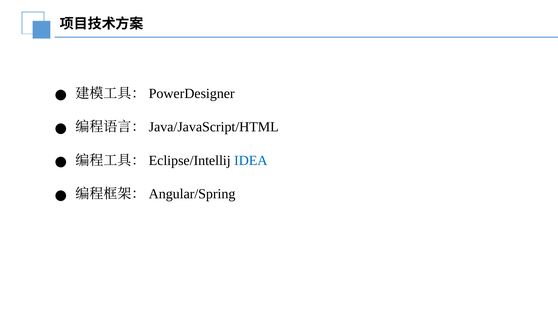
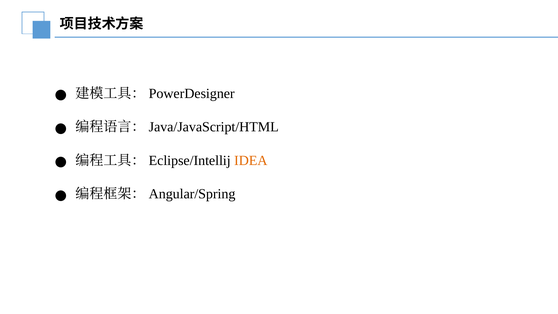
IDEA colour: blue -> orange (251, 160)
